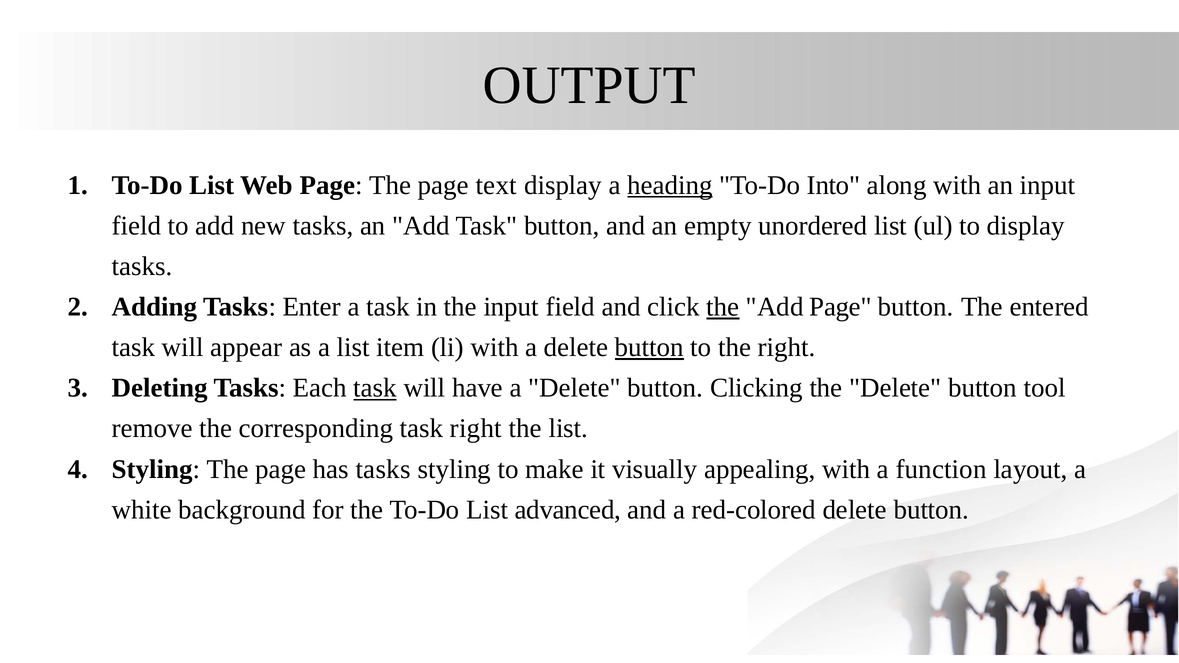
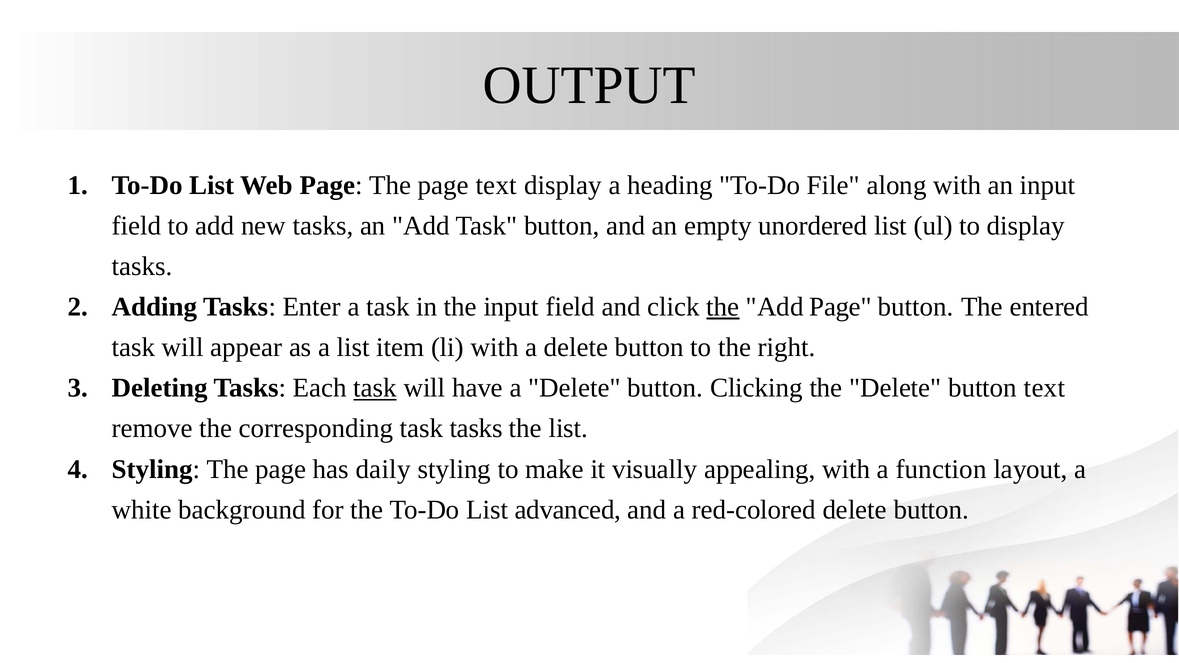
heading underline: present -> none (670, 185)
Into: Into -> File (833, 185)
button underline: present -> none (649, 347)
button tool: tool -> text (1044, 388)
task right: right -> tasks (476, 429)
has tasks: tasks -> daily (383, 469)
